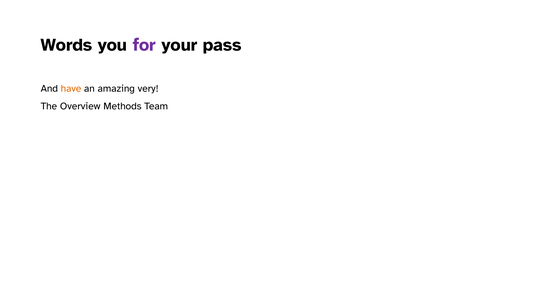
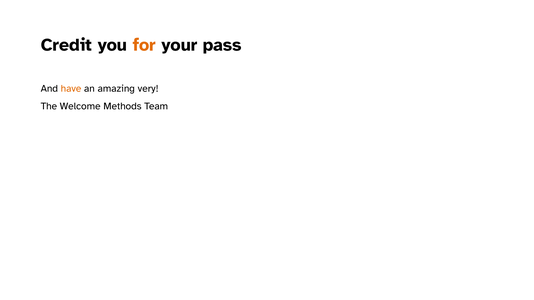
Words: Words -> Credit (66, 45)
for colour: purple -> orange (144, 45)
Overview: Overview -> Welcome (80, 106)
